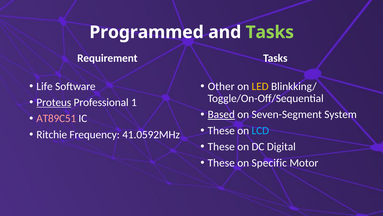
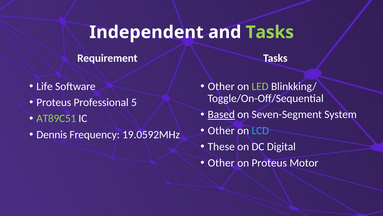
Programmed: Programmed -> Independent (146, 32)
LED colour: yellow -> light green (260, 86)
Proteus underline: present -> none (54, 102)
1: 1 -> 5 (134, 102)
AT89C51 colour: pink -> light green (56, 118)
These: These -> Other (221, 130)
Ritchie: Ritchie -> Dennis (52, 134)
41.0592MHz: 41.0592MHz -> 19.0592MHz (151, 134)
These: These -> Other (221, 162)
on Specific: Specific -> Proteus (269, 162)
